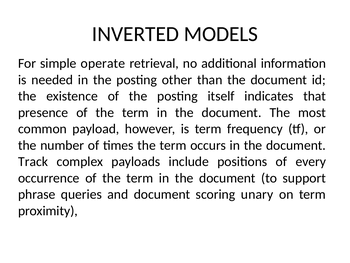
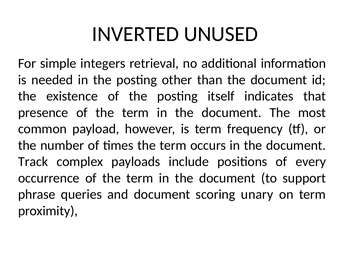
MODELS: MODELS -> UNUSED (221, 34)
operate: operate -> integers (103, 63)
